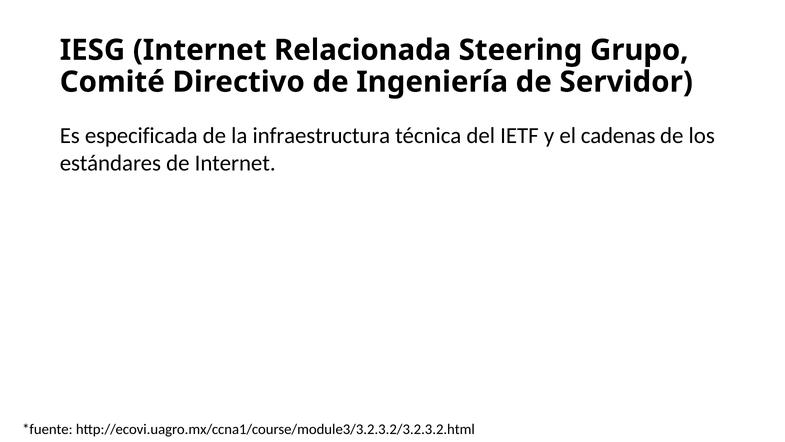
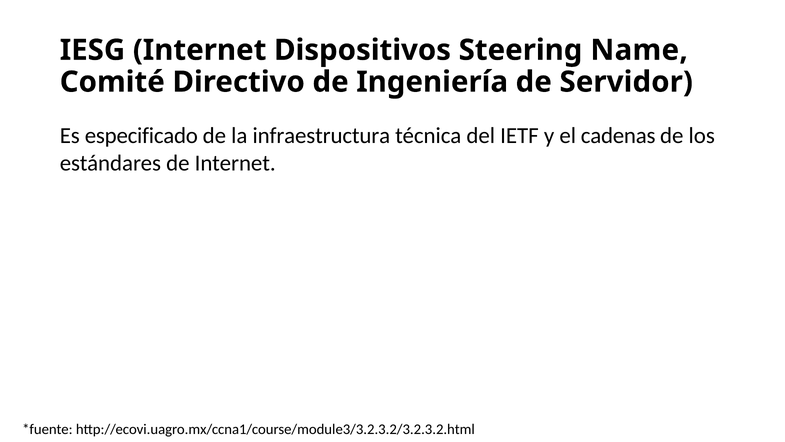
Relacionada: Relacionada -> Dispositivos (363, 50)
Grupo: Grupo -> Name (639, 50)
especificada: especificada -> especificado (141, 136)
